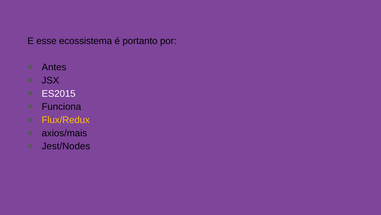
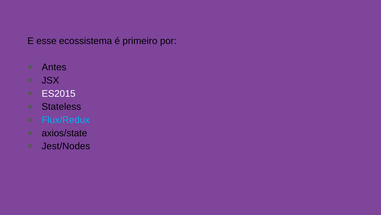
portanto: portanto -> primeiro (140, 41)
Funciona: Funciona -> Stateless (61, 106)
Flux/Redux colour: yellow -> light blue (66, 120)
axios/mais: axios/mais -> axios/state (64, 133)
